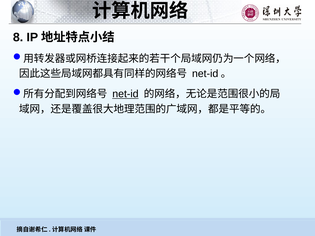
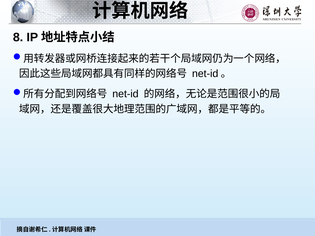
net-id underline: present -> none (125, 94)
